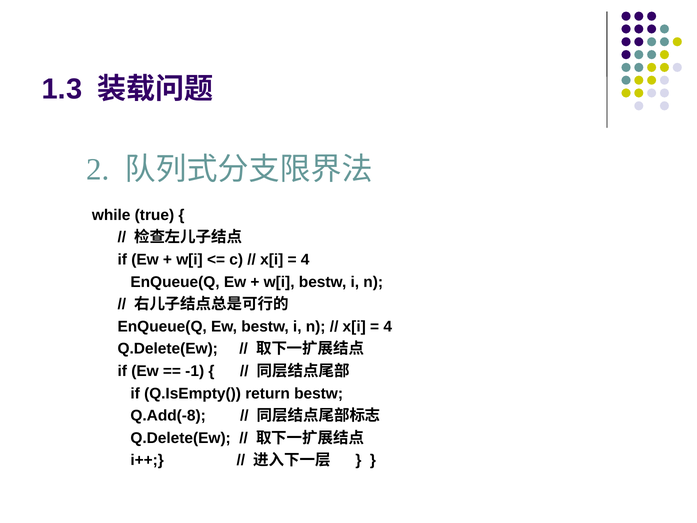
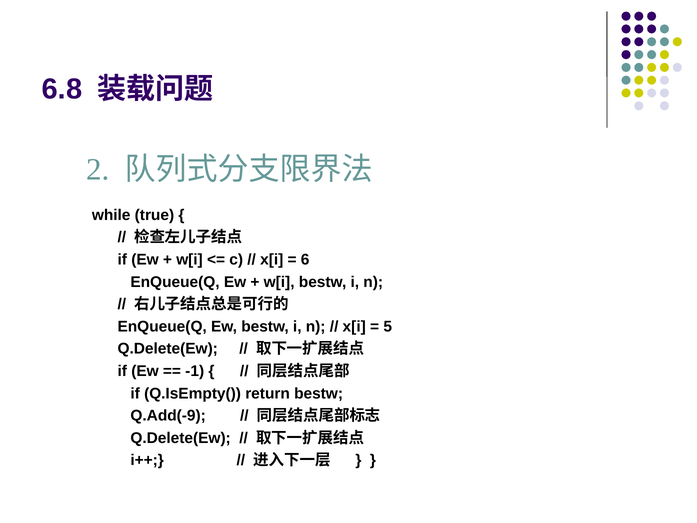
1.3: 1.3 -> 6.8 (62, 89)
4: 4 -> 6 (305, 260)
4: 4 -> 5 (388, 326)
Q.Add(-8: Q.Add(-8 -> Q.Add(-9 (168, 416)
